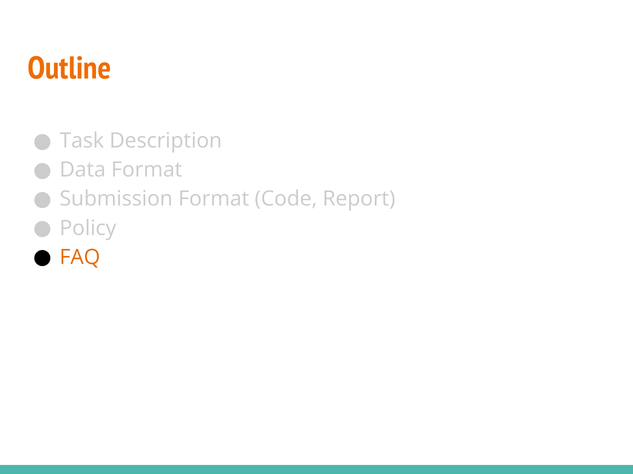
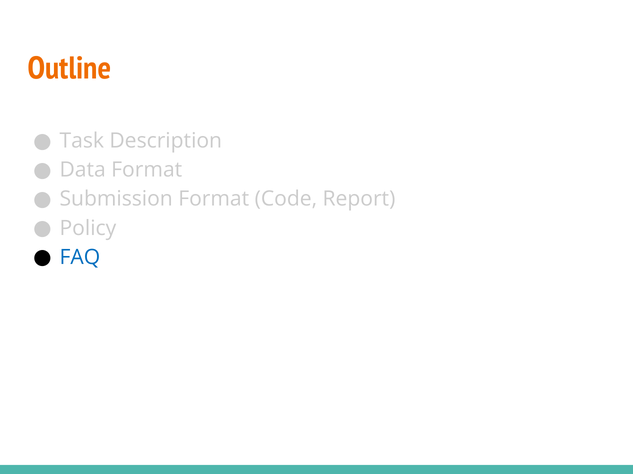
FAQ colour: orange -> blue (80, 258)
